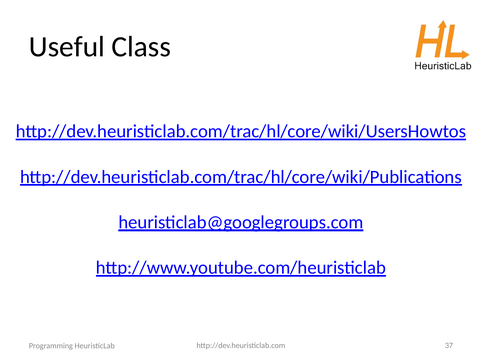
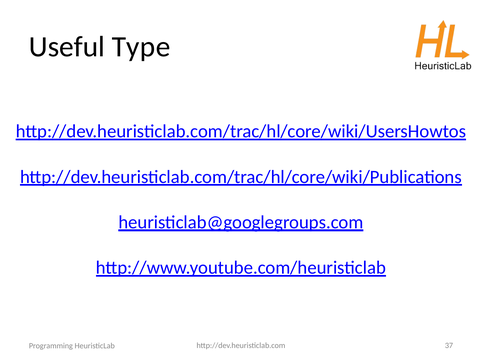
Class: Class -> Type (141, 47)
